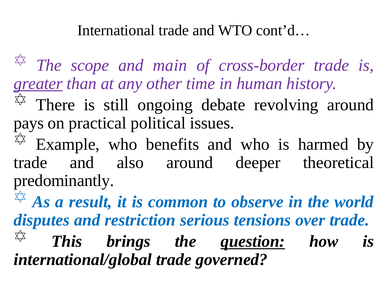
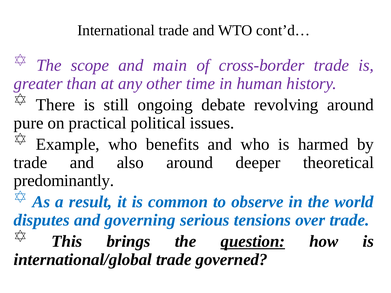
greater underline: present -> none (38, 84)
pays: pays -> pure (29, 123)
restriction: restriction -> governing (140, 220)
